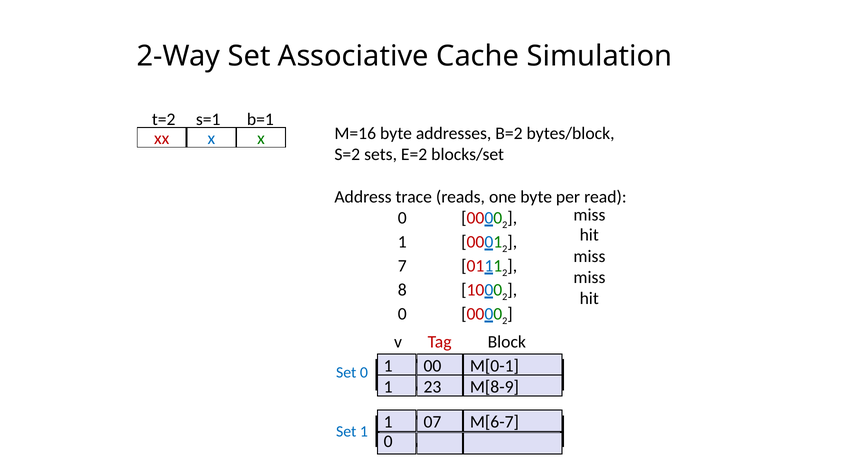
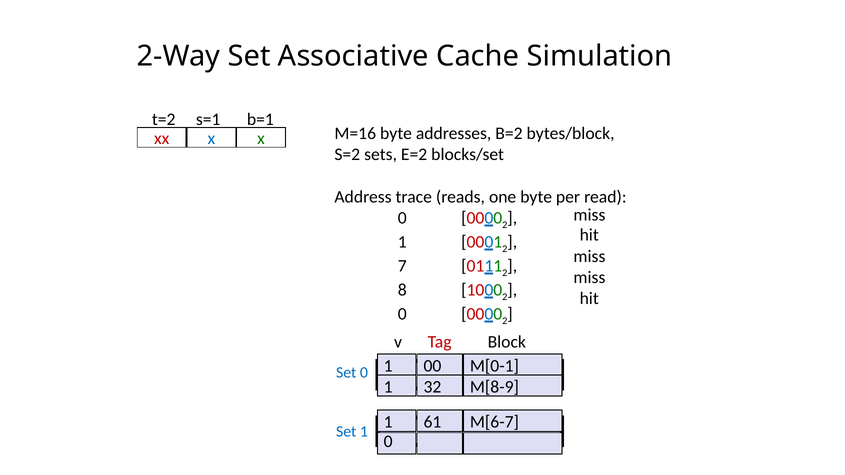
23: 23 -> 32 (432, 387)
07: 07 -> 61 (432, 422)
